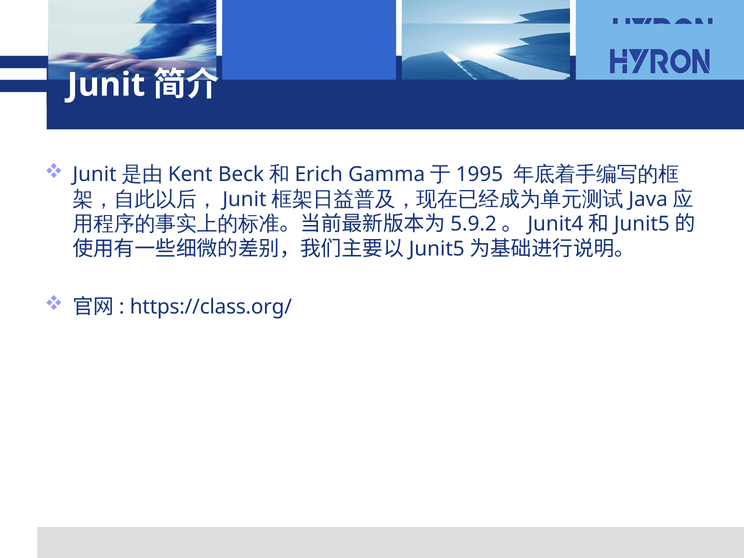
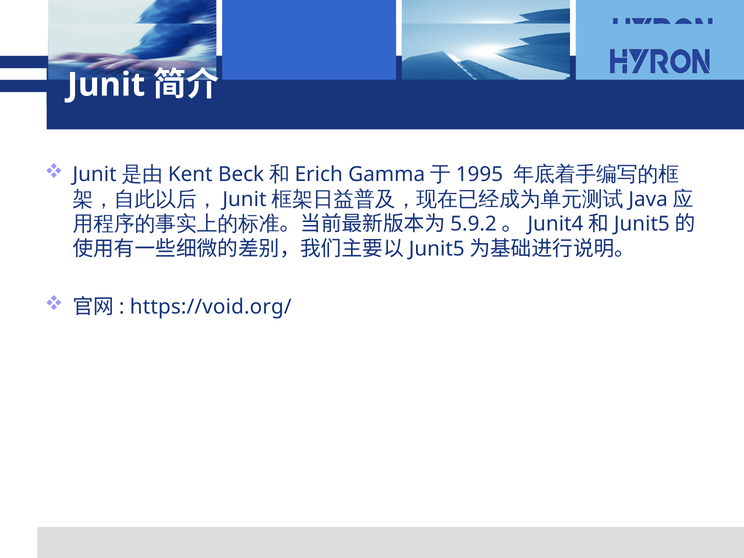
https://class.org/: https://class.org/ -> https://void.org/ (211, 307)
